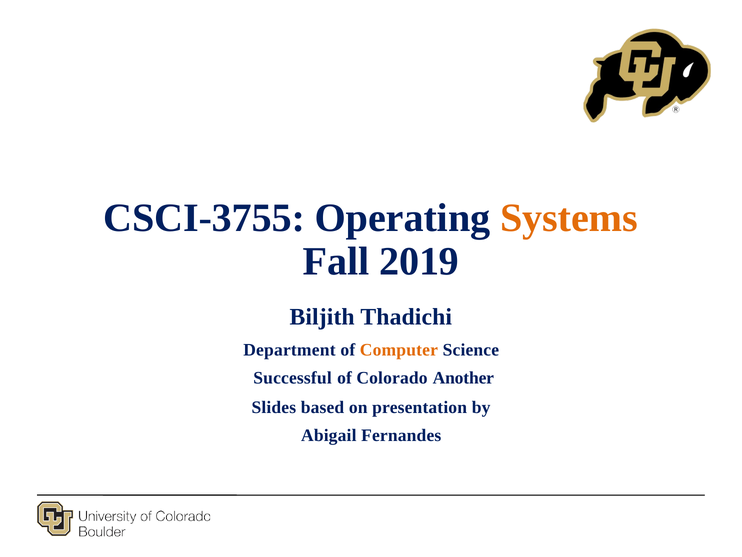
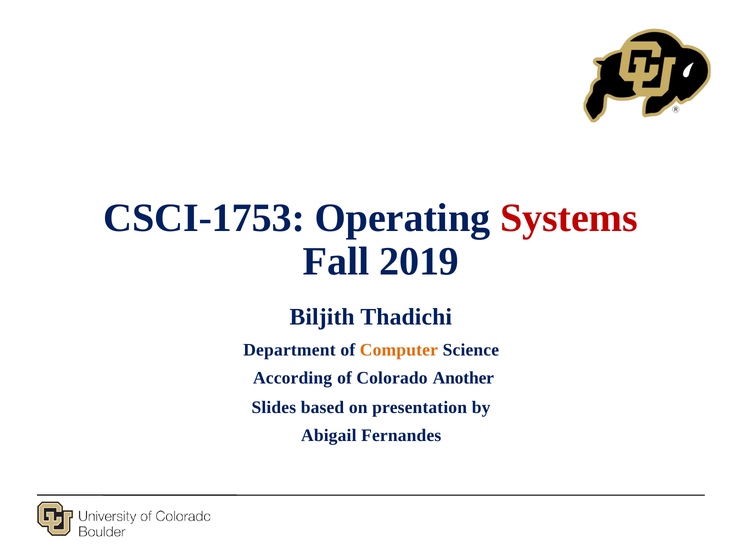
CSCI-3755: CSCI-3755 -> CSCI-1753 (204, 218)
Systems colour: orange -> red (569, 218)
Successful: Successful -> According (293, 378)
